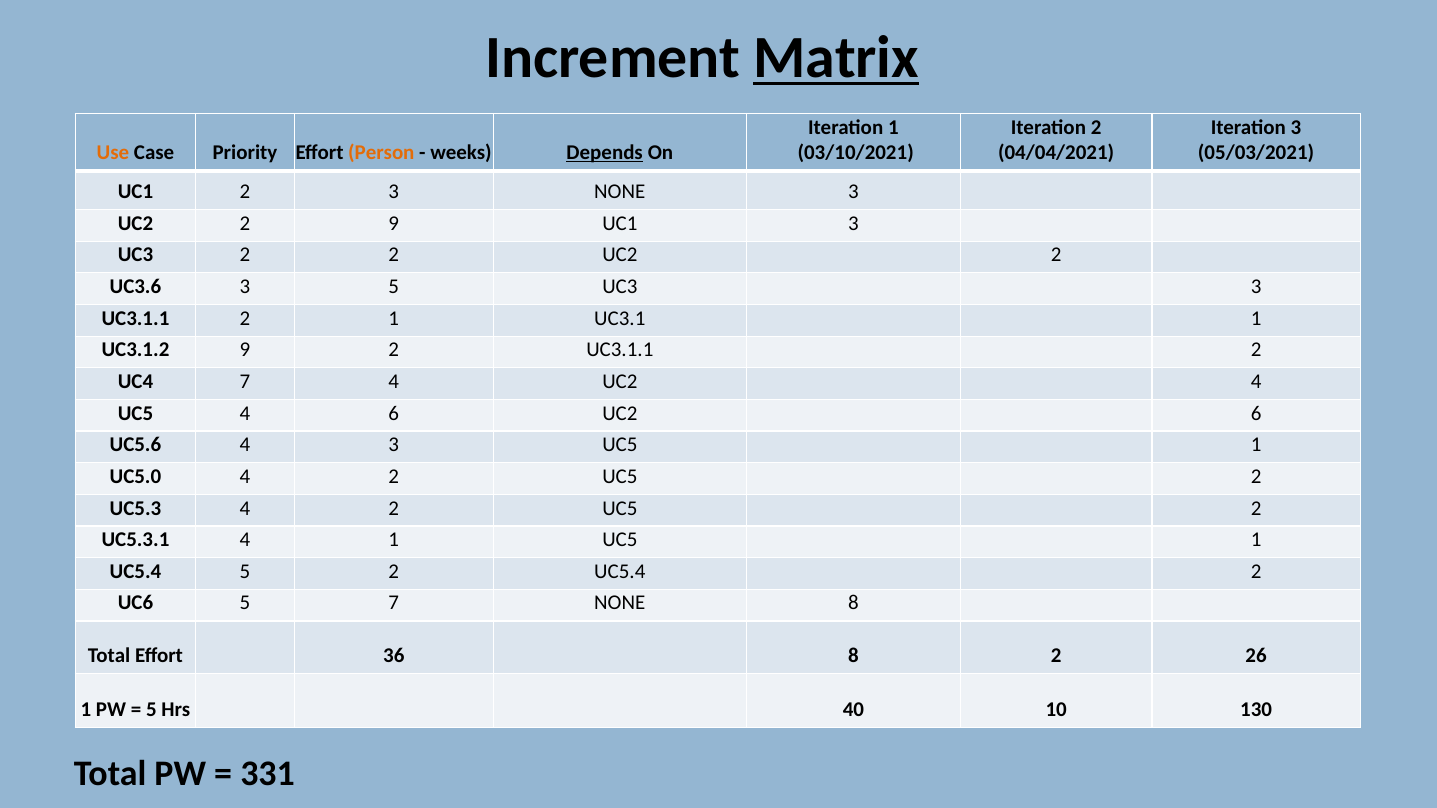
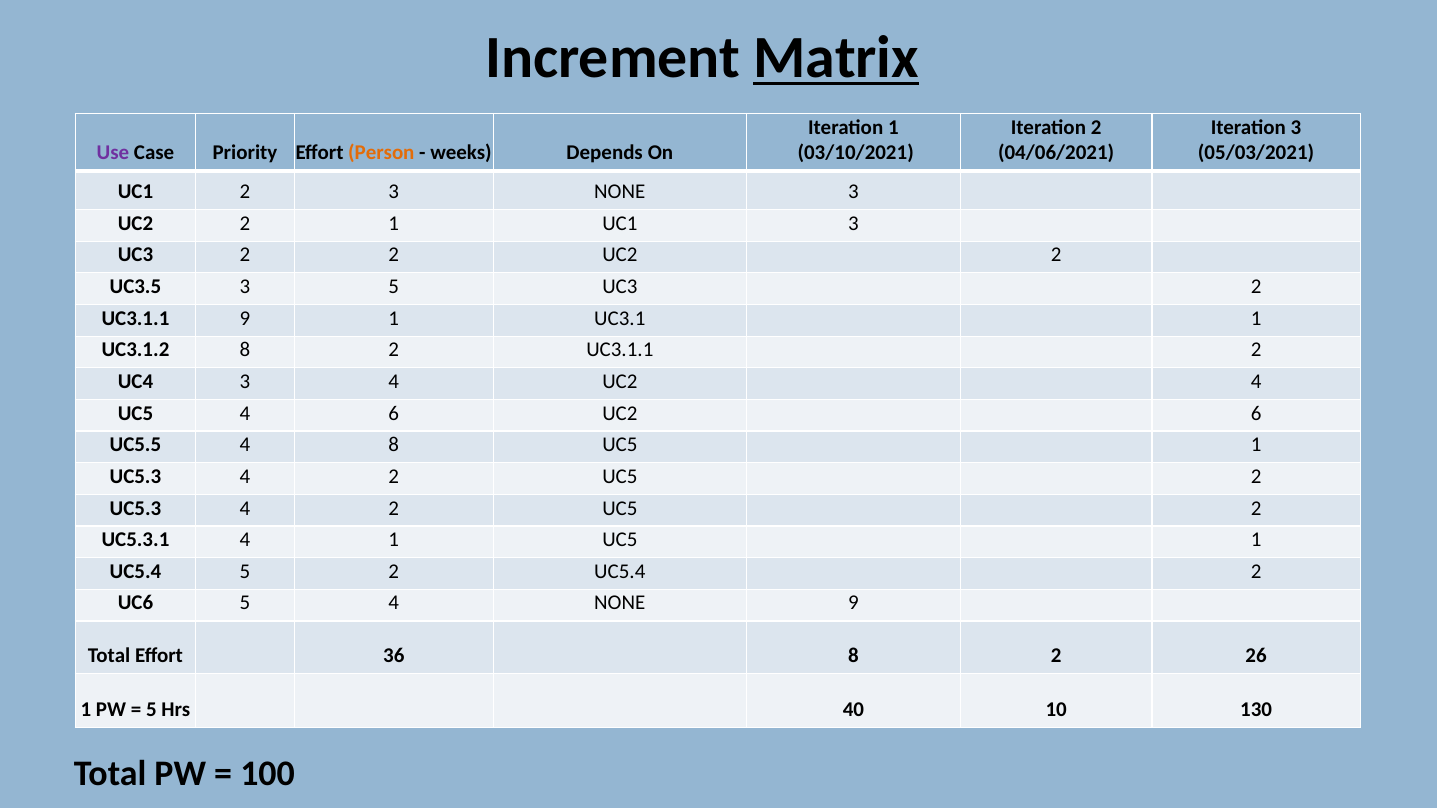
Use colour: orange -> purple (113, 153)
Depends underline: present -> none (605, 153)
04/04/2021: 04/04/2021 -> 04/06/2021 (1056, 153)
2 9: 9 -> 1 (394, 223)
UC3.6: UC3.6 -> UC3.5 (135, 287)
5 UC3 3: 3 -> 2 (1256, 287)
2: 2 -> 9 (245, 318)
UC3.1.2 9: 9 -> 8 (245, 350)
UC4 7: 7 -> 3 (245, 382)
UC5.6: UC5.6 -> UC5.5 (135, 445)
4 3: 3 -> 8 (394, 445)
UC5.0: UC5.0 -> UC5.3 (135, 477)
5 7: 7 -> 4 (394, 603)
NONE 8: 8 -> 9 (853, 603)
331: 331 -> 100 (268, 774)
